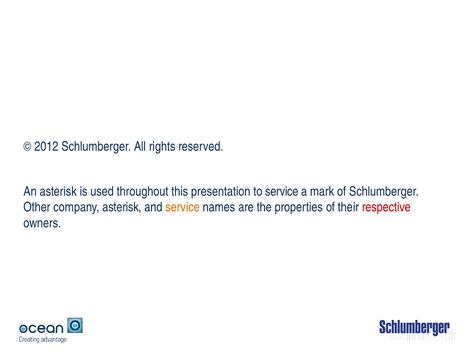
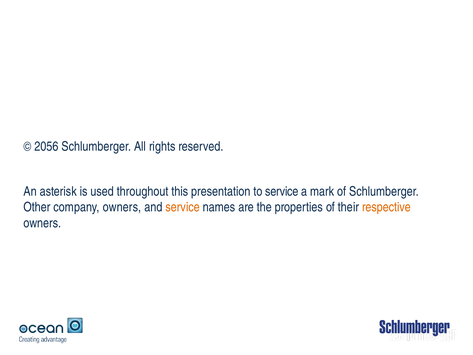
2012: 2012 -> 2056 (47, 146)
company asterisk: asterisk -> owners (122, 207)
respective colour: red -> orange (386, 207)
